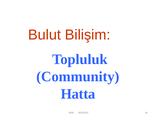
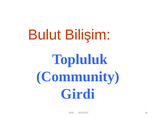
Hatta: Hatta -> Girdi (78, 94)
